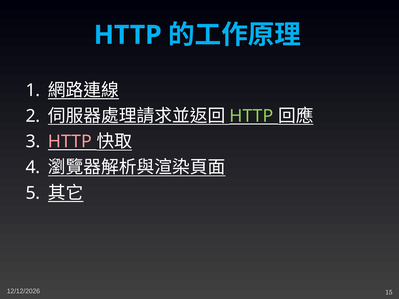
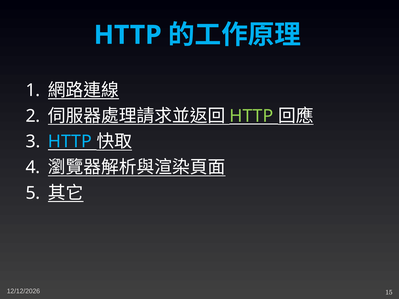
HTTP colour: pink -> light blue (70, 142)
